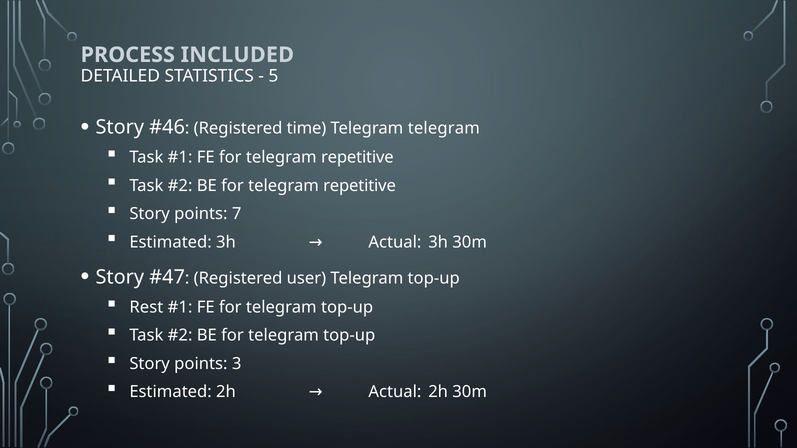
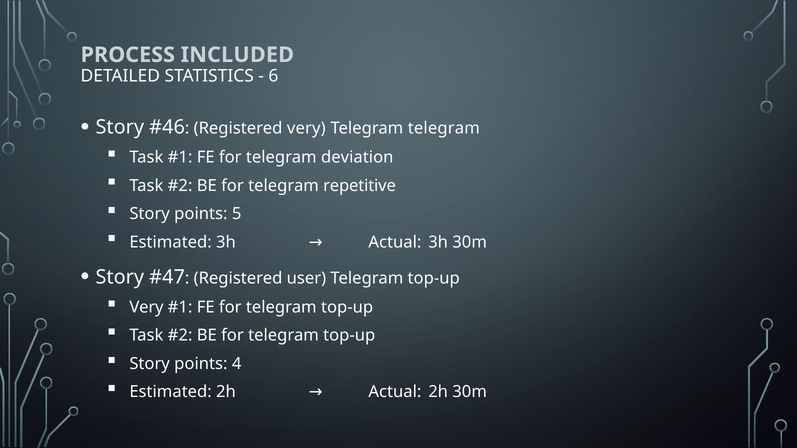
5: 5 -> 6 (273, 76)
Registered time: time -> very (306, 128)
FE for telegram repetitive: repetitive -> deviation (357, 157)
7: 7 -> 5 (237, 214)
Rest: Rest -> Very (146, 307)
3: 3 -> 4 (237, 364)
